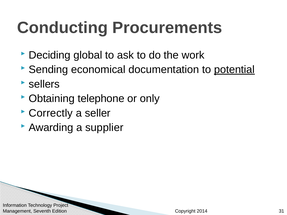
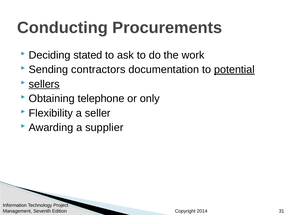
global: global -> stated (88, 55)
economical: economical -> contractors (98, 70)
sellers underline: none -> present (44, 84)
Correctly: Correctly -> Flexibility (51, 113)
